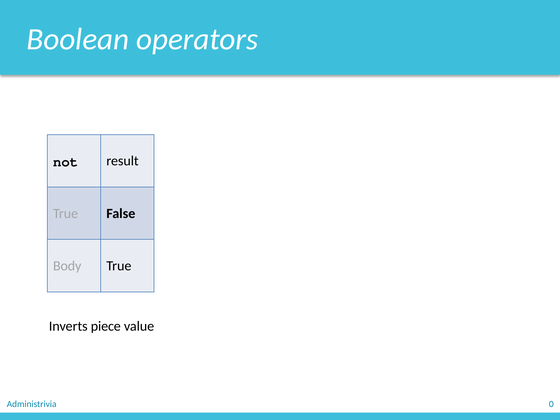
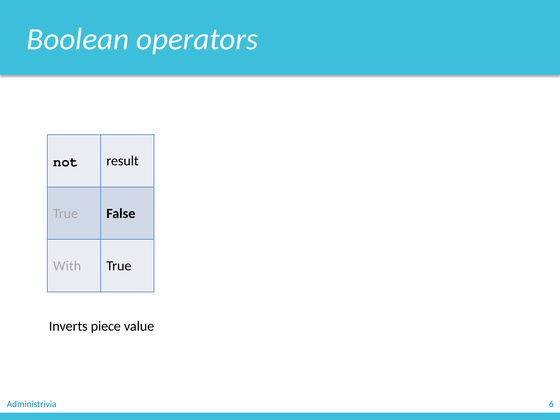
Body: Body -> With (67, 266)
0: 0 -> 6 (551, 404)
